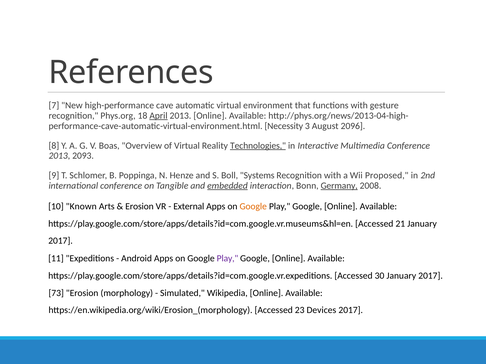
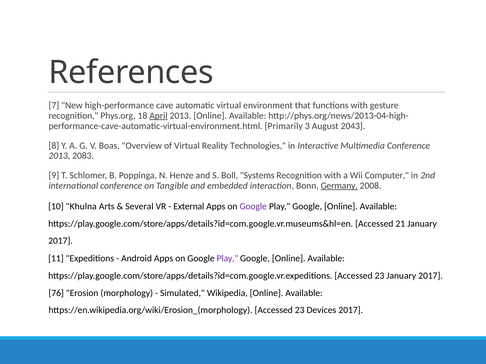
Necessity: Necessity -> Primarily (284, 126)
2096: 2096 -> 2043 (353, 126)
Technologies underline: present -> none (258, 146)
2093: 2093 -> 2083 (83, 156)
Proposed: Proposed -> Computer (387, 176)
embedded underline: present -> none (227, 186)
Known: Known -> Khulna (81, 207)
Erosion: Erosion -> Several (139, 207)
Google colour: orange -> purple (253, 207)
https://play.google.com/store/apps/details?id=com.google.vr.expeditions Accessed 30: 30 -> 23 (380, 276)
73: 73 -> 76 (56, 293)
